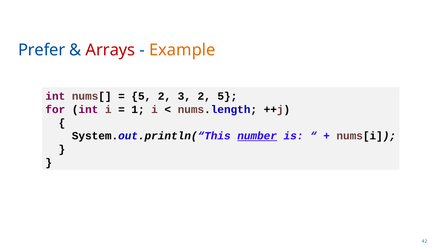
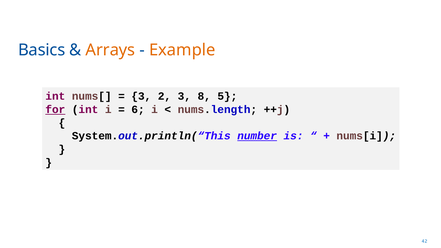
Prefer: Prefer -> Basics (42, 50)
Arrays colour: red -> orange (110, 50)
5: 5 -> 3 (141, 96)
3 2: 2 -> 8 (204, 96)
for underline: none -> present (55, 110)
1: 1 -> 6 (138, 110)
